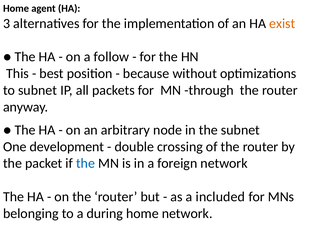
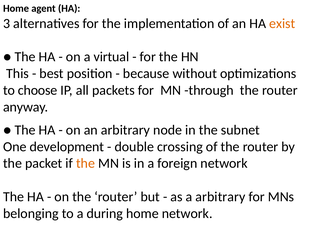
follow: follow -> virtual (111, 57)
to subnet: subnet -> choose (38, 90)
the colour: blue -> orange (86, 163)
a included: included -> arbitrary (220, 197)
